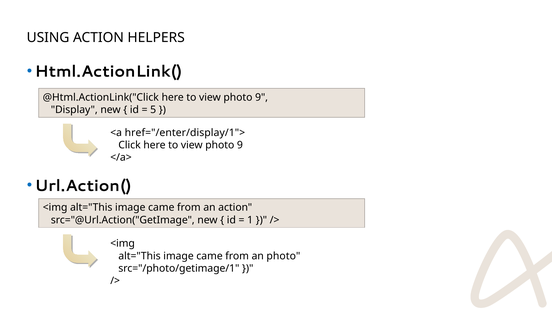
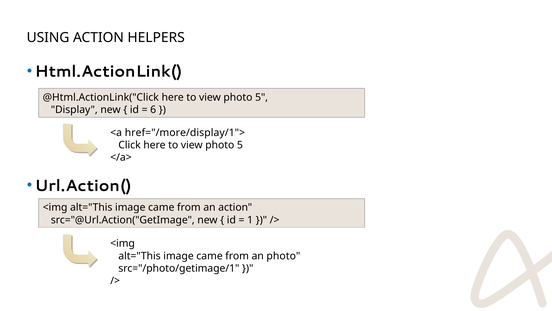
9: 9 -> 5 (262, 97)
5: 5 -> 6 (153, 110)
href="/enter/display/1">: href="/enter/display/1"> -> href="/more/display/1"> (185, 132)
9: 9 -> 5 (240, 145)
